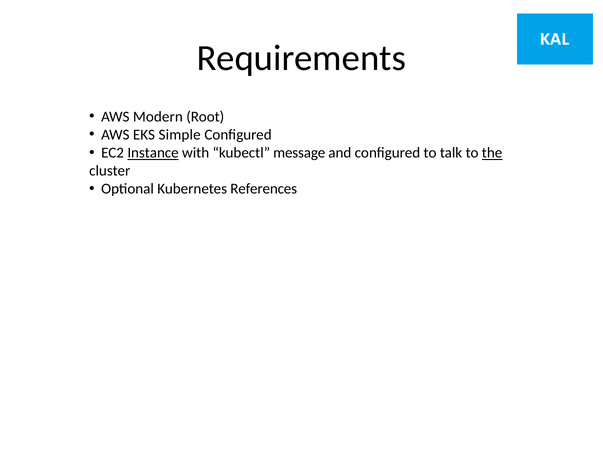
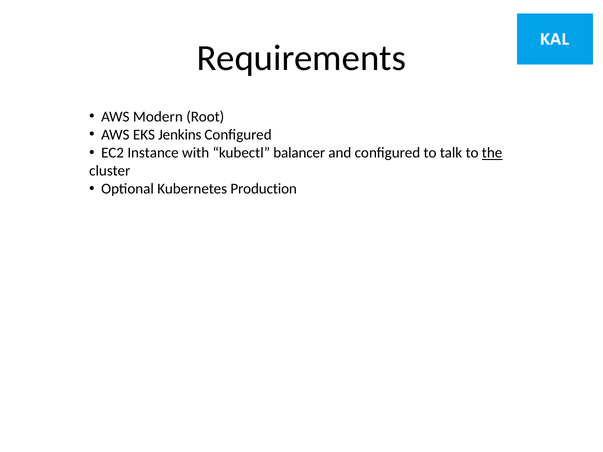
Simple: Simple -> Jenkins (180, 135)
Instance underline: present -> none (153, 153)
message: message -> balancer (299, 153)
References: References -> Production (264, 189)
